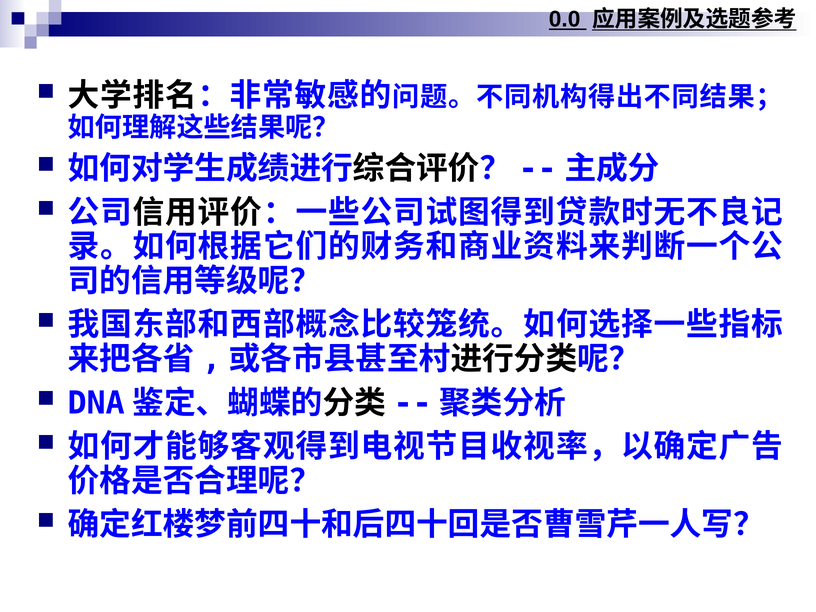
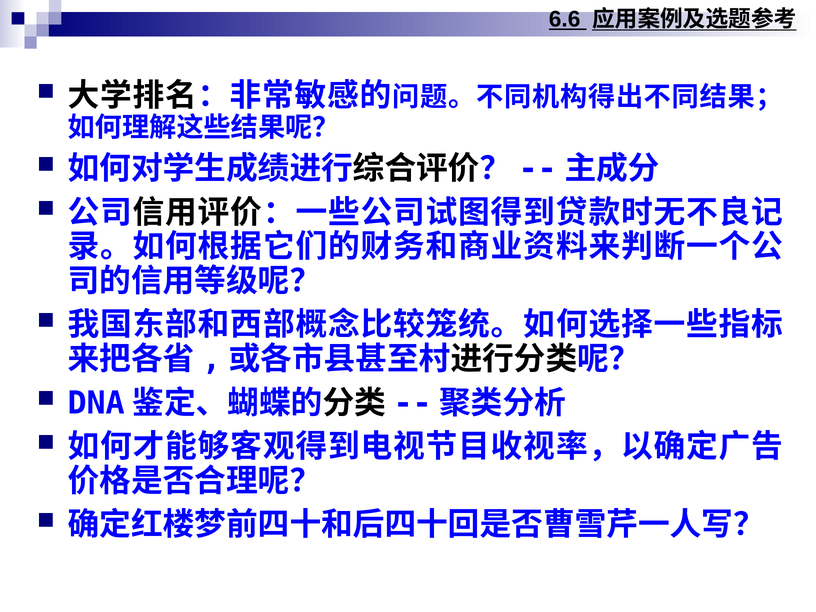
0.0: 0.0 -> 6.6 (565, 19)
